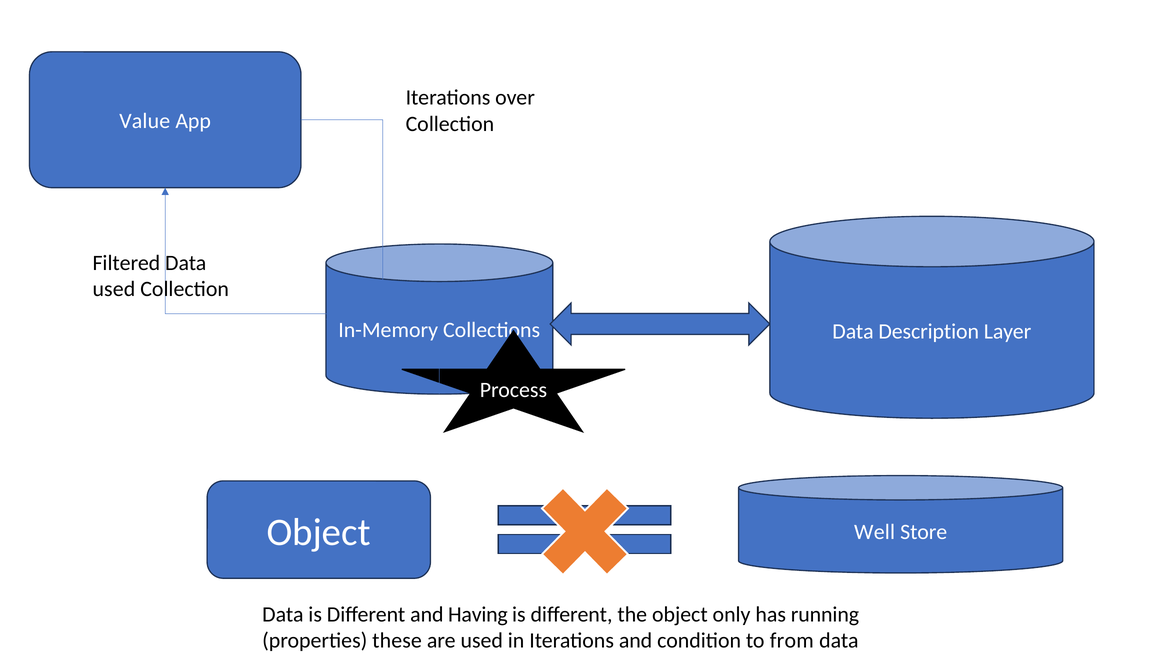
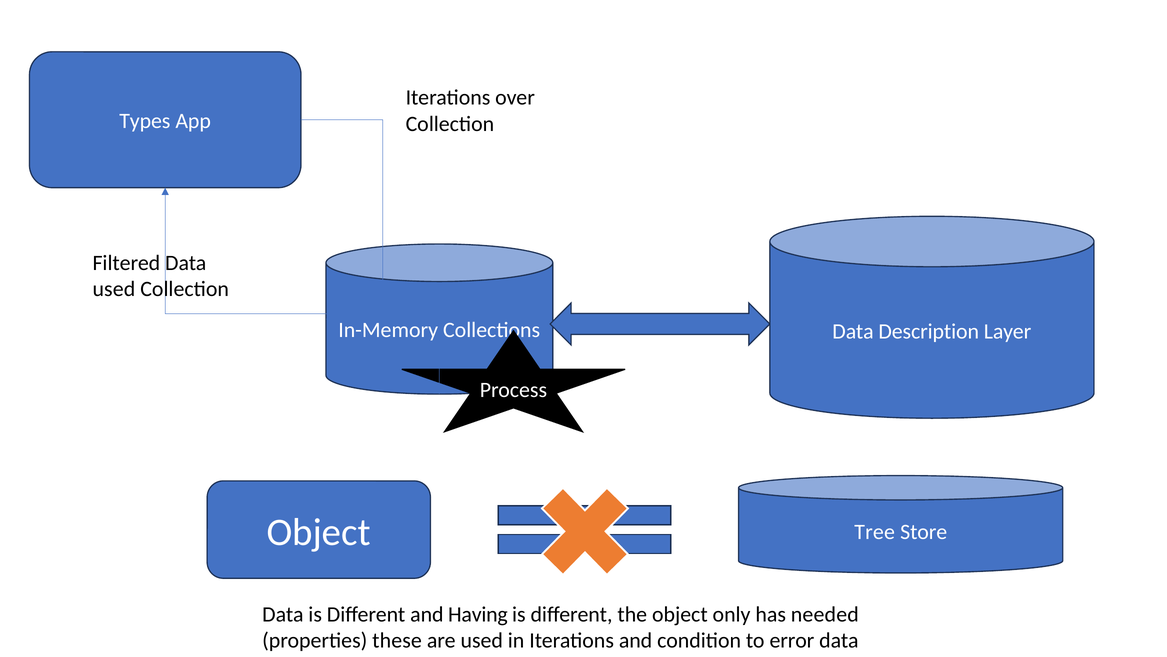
Value: Value -> Types (145, 121)
Well: Well -> Tree (875, 531)
running: running -> needed (825, 614)
from: from -> error (792, 640)
